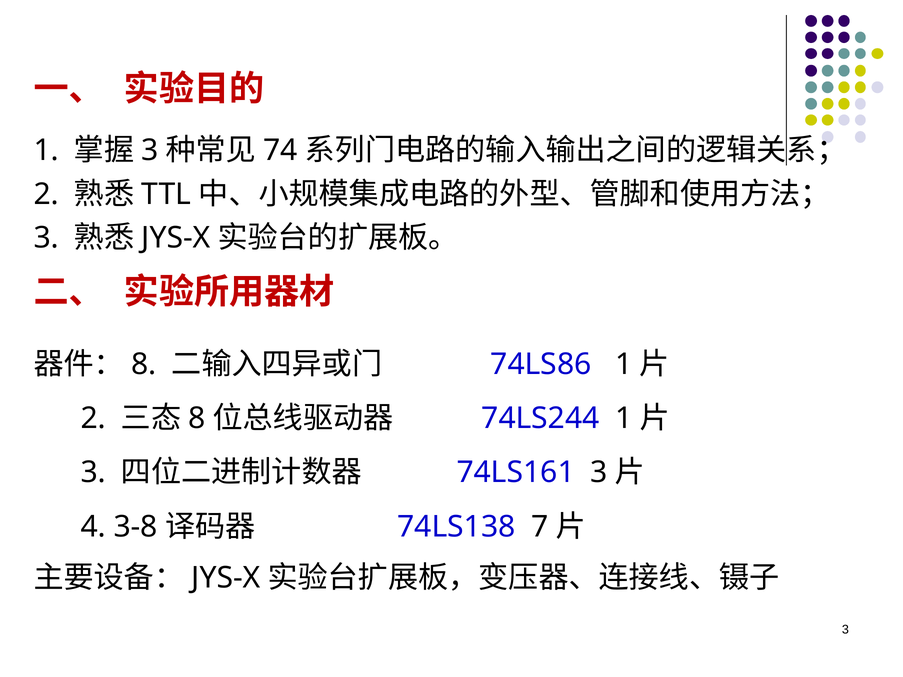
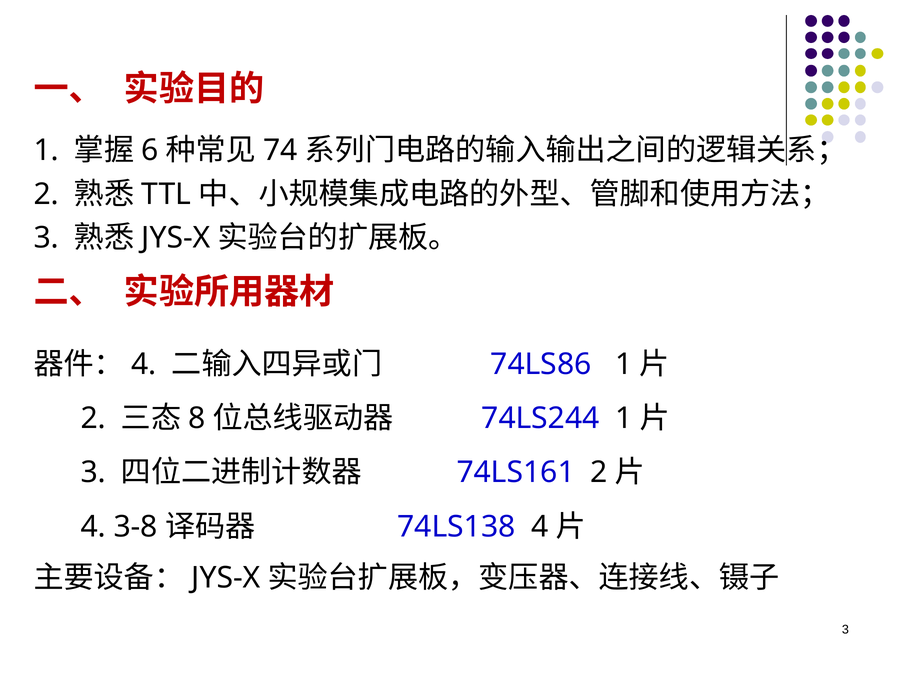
3: 3 -> 6 (150, 151)
8: 8 -> 4 (144, 364)
74LS161 3: 3 -> 2 (599, 473)
74LS138 7: 7 -> 4 (540, 527)
